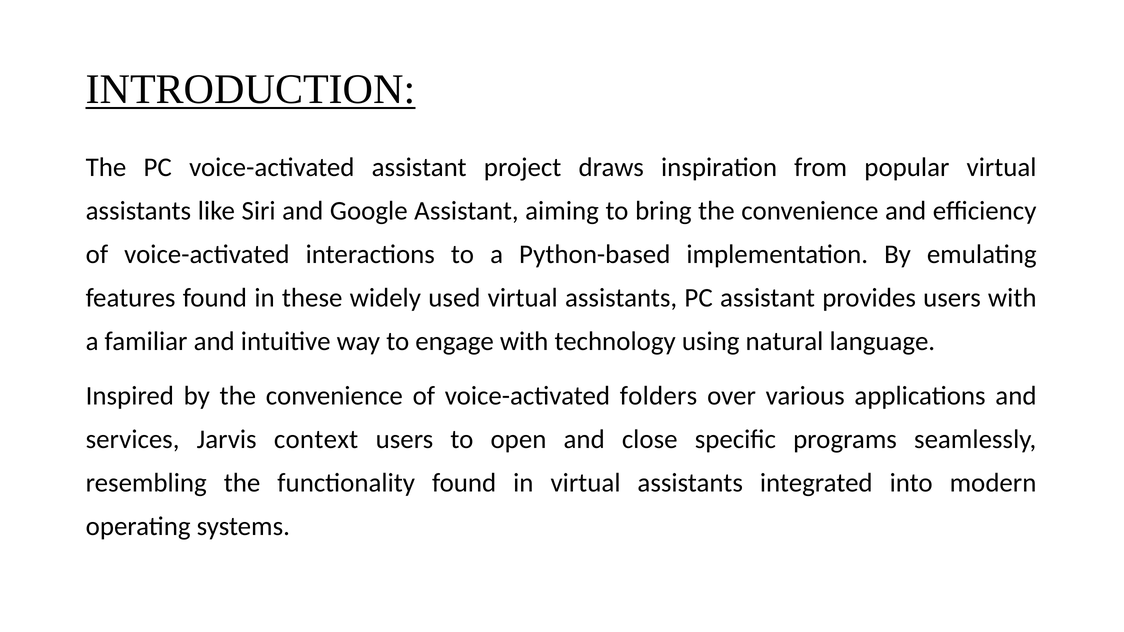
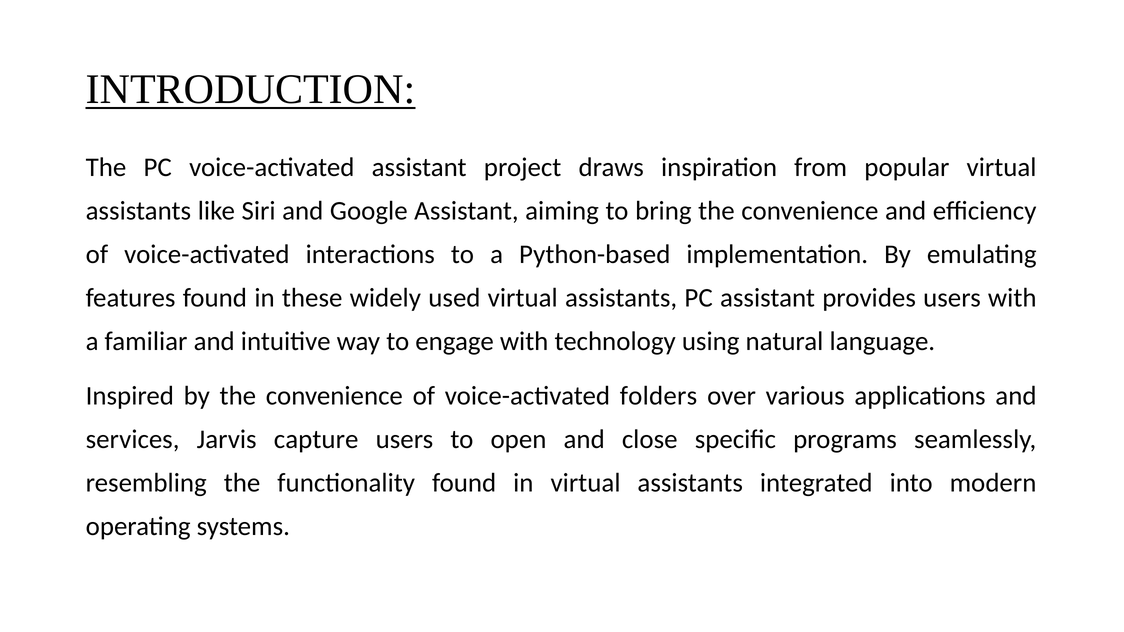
context: context -> capture (316, 439)
